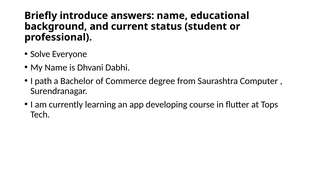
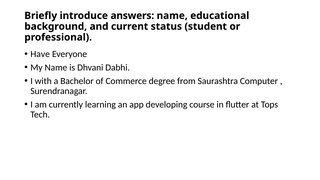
Solve: Solve -> Have (40, 54)
path: path -> with (43, 81)
